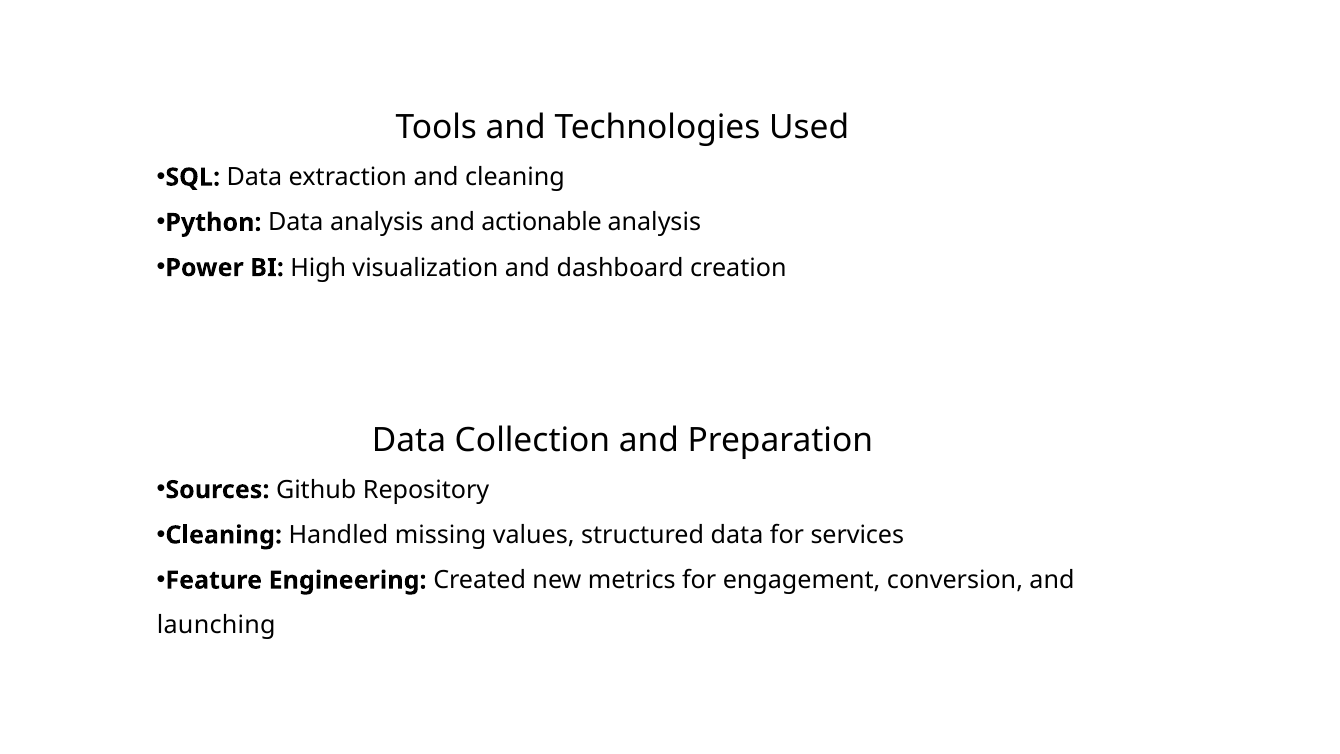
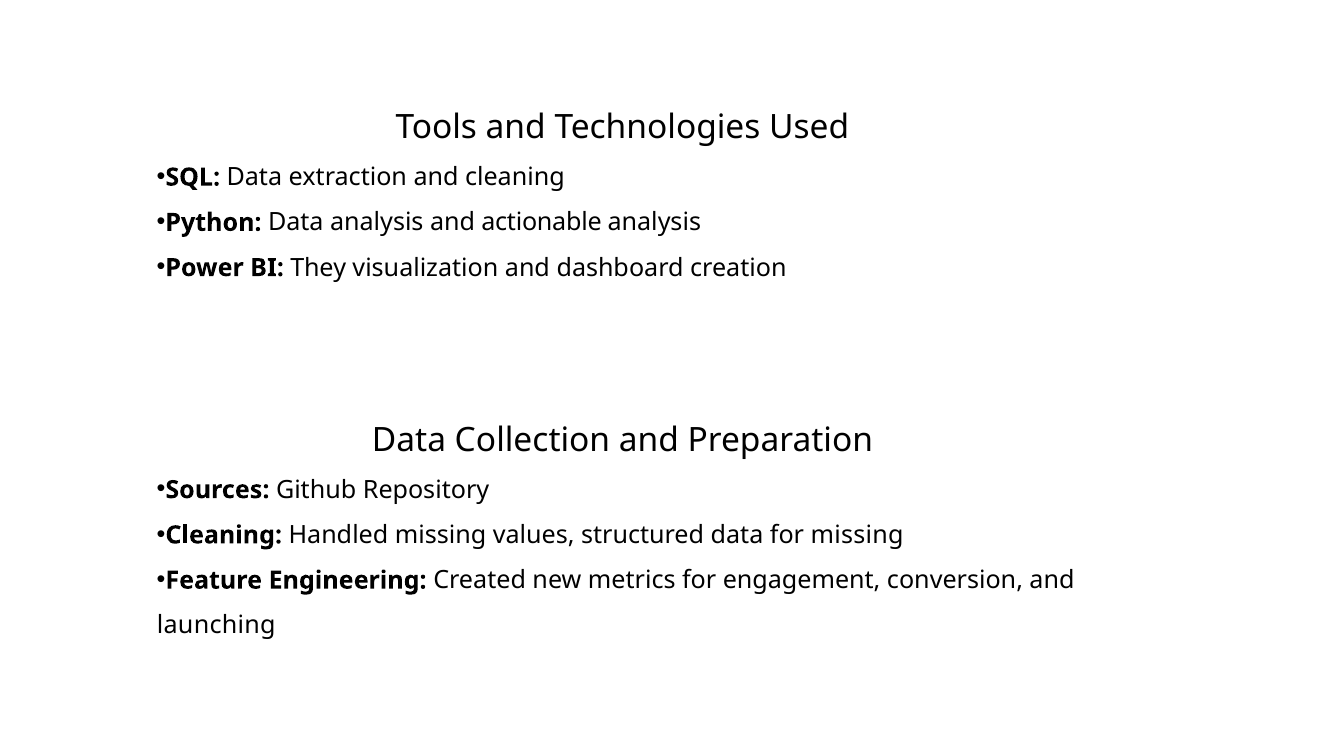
High: High -> They (318, 268)
for services: services -> missing (857, 535)
